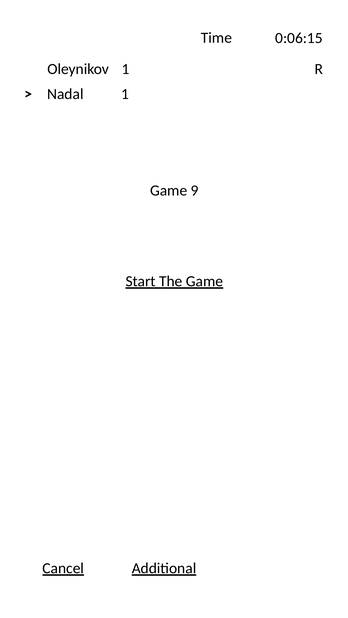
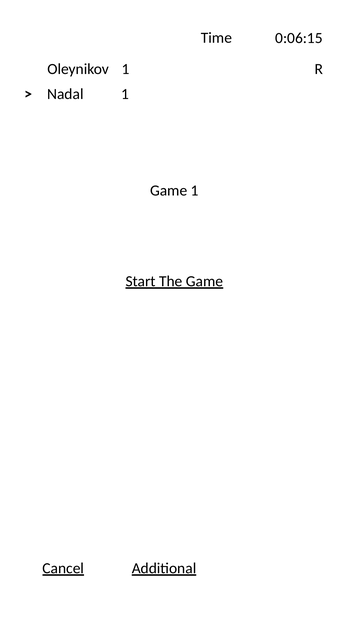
Game 9: 9 -> 1 (195, 191)
